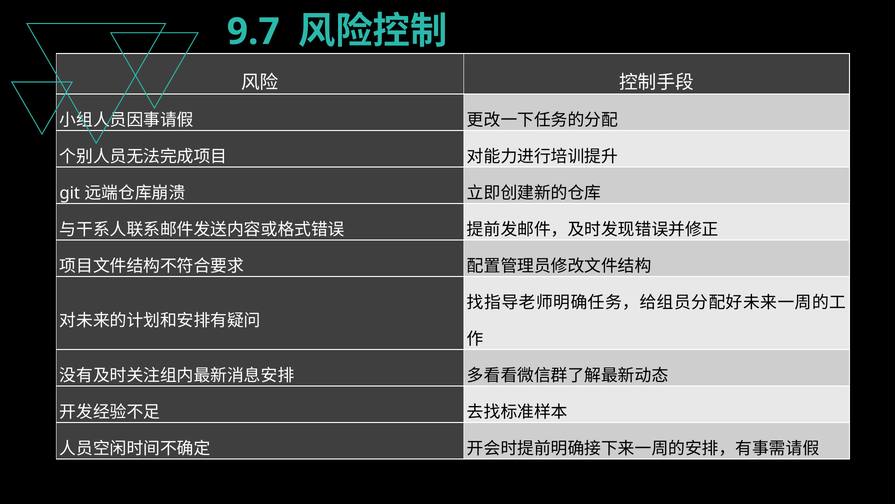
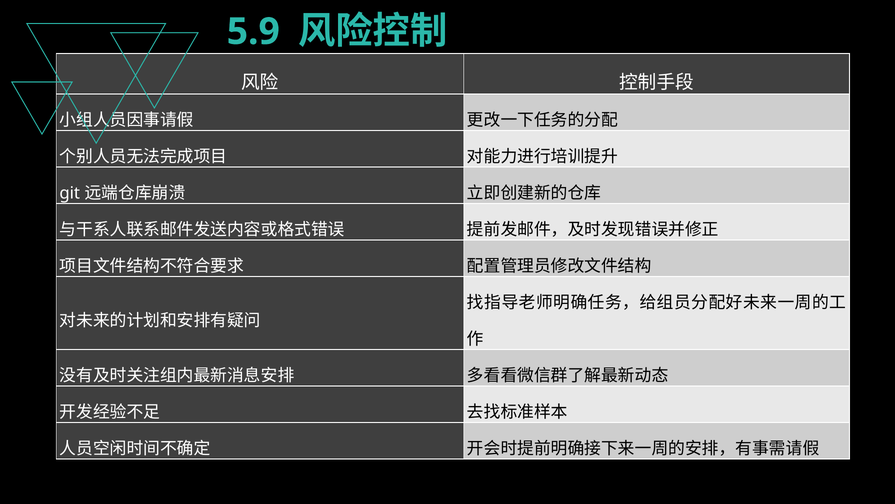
9.7: 9.7 -> 5.9 (253, 32)
